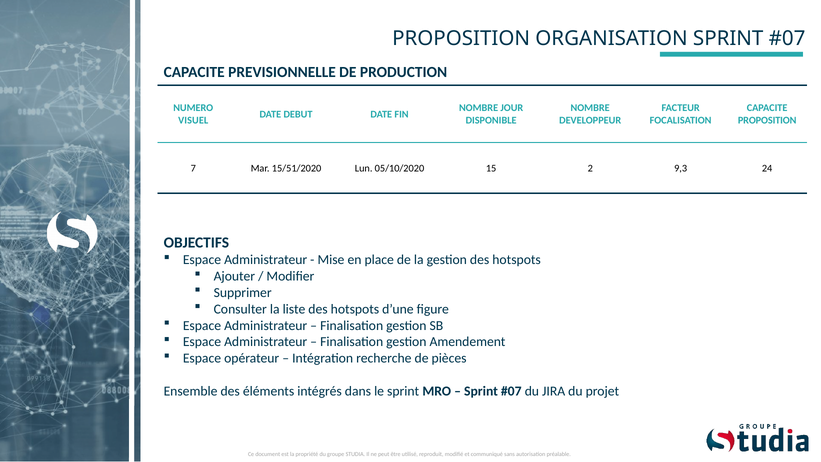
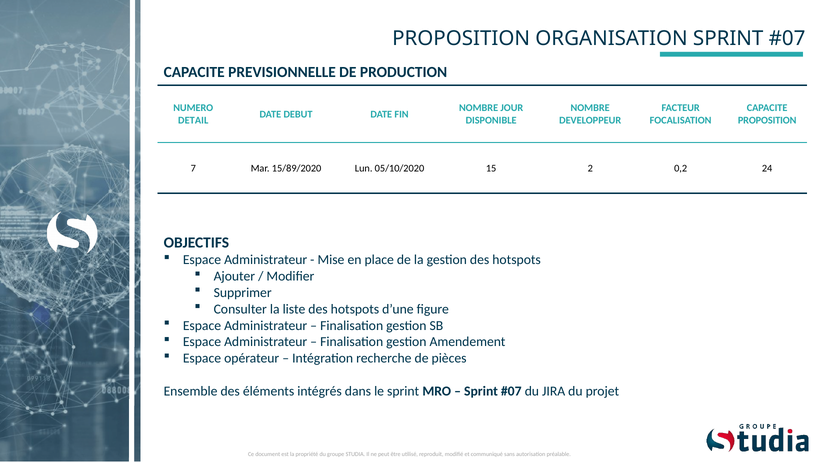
VISUEL: VISUEL -> DETAIL (193, 120)
15/51/2020: 15/51/2020 -> 15/89/2020 (297, 168)
9,3: 9,3 -> 0,2 (681, 168)
